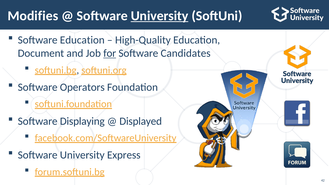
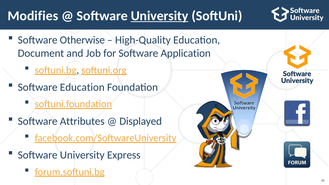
Software Education: Education -> Otherwise (82, 40)
for underline: present -> none (110, 53)
Candidates: Candidates -> Application (186, 53)
Software Operators: Operators -> Education (82, 87)
Displaying: Displaying -> Attributes (82, 121)
